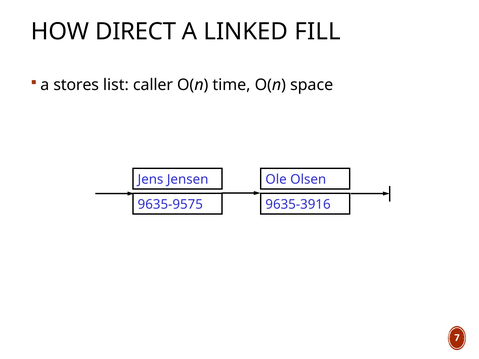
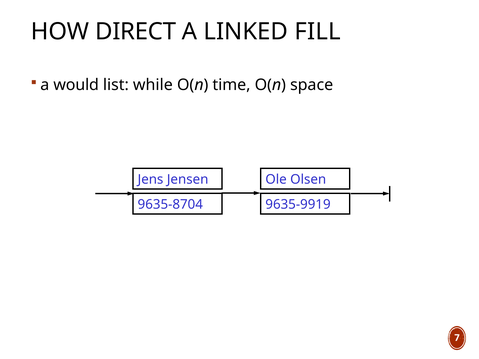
stores: stores -> would (76, 85)
caller: caller -> while (153, 85)
9635-9575: 9635-9575 -> 9635-8704 (170, 205)
9635-3916: 9635-3916 -> 9635-9919 (298, 205)
